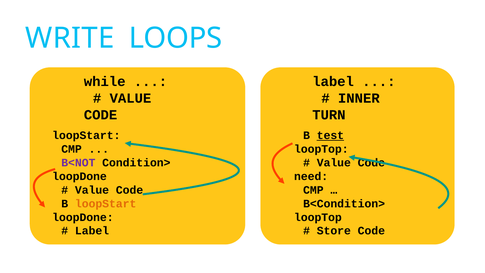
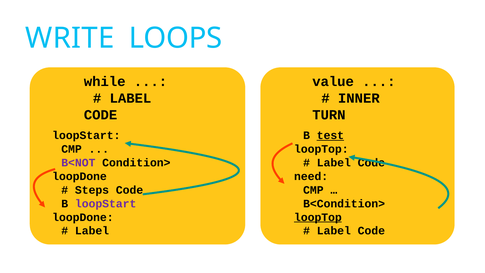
label: label -> value (333, 82)
VALUE: VALUE -> LABEL (130, 98)
Value: Value -> Label (334, 163)
Value: Value -> Steps (92, 190)
loopStart colour: orange -> purple (106, 203)
loopTop underline: none -> present (318, 217)
Store: Store -> Label (334, 231)
